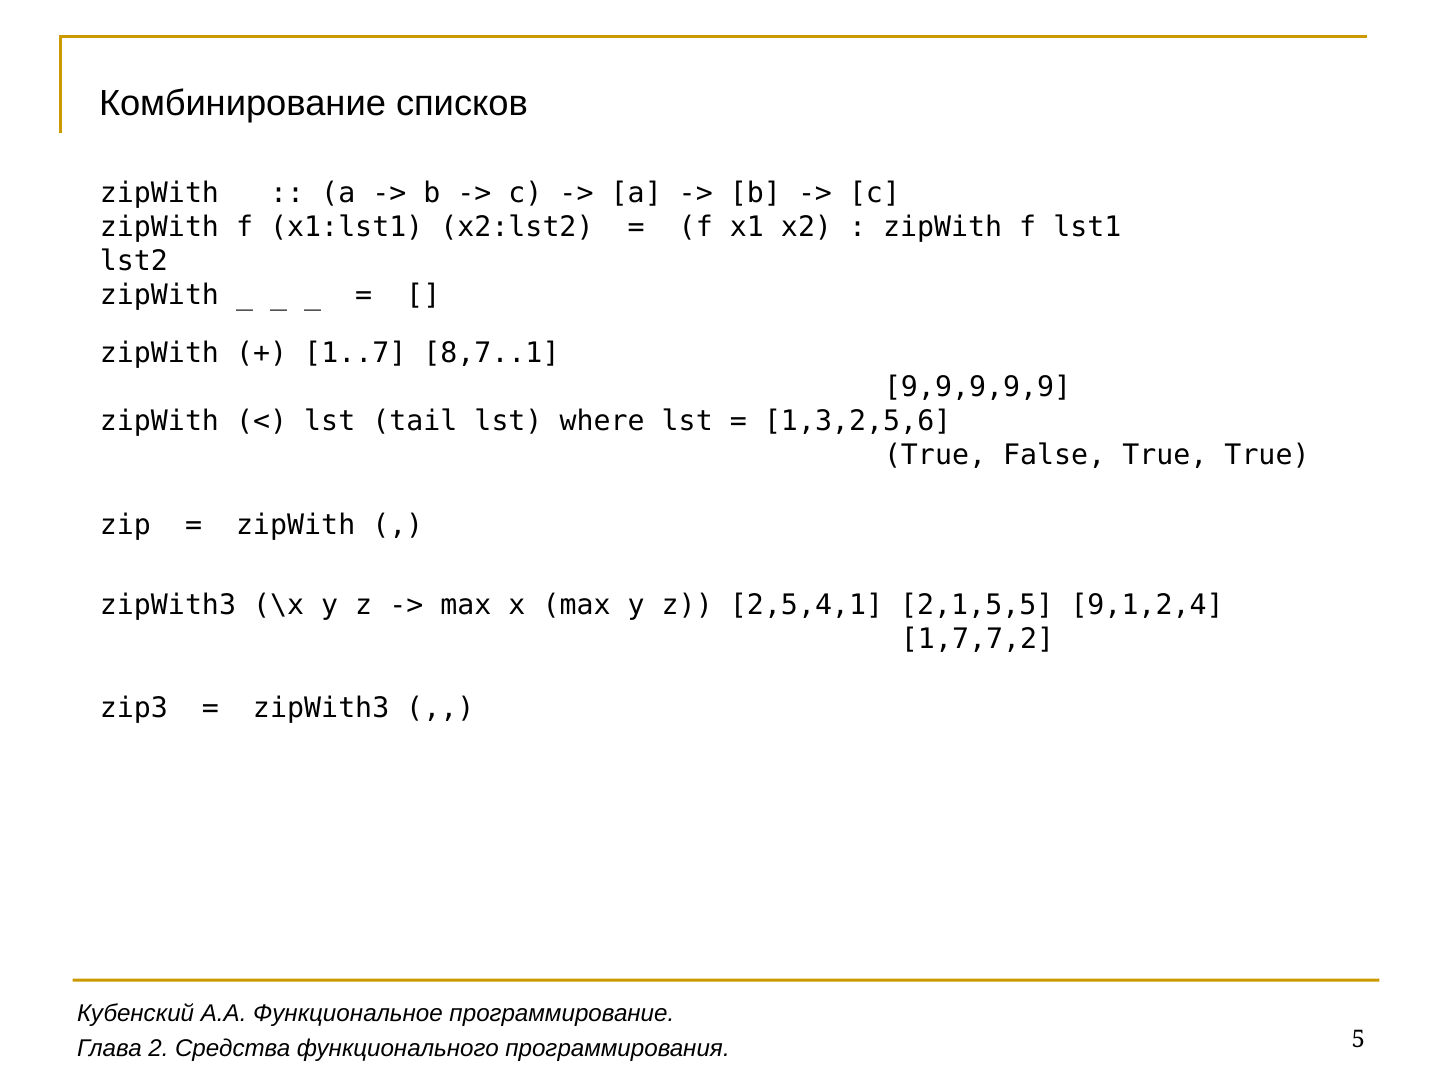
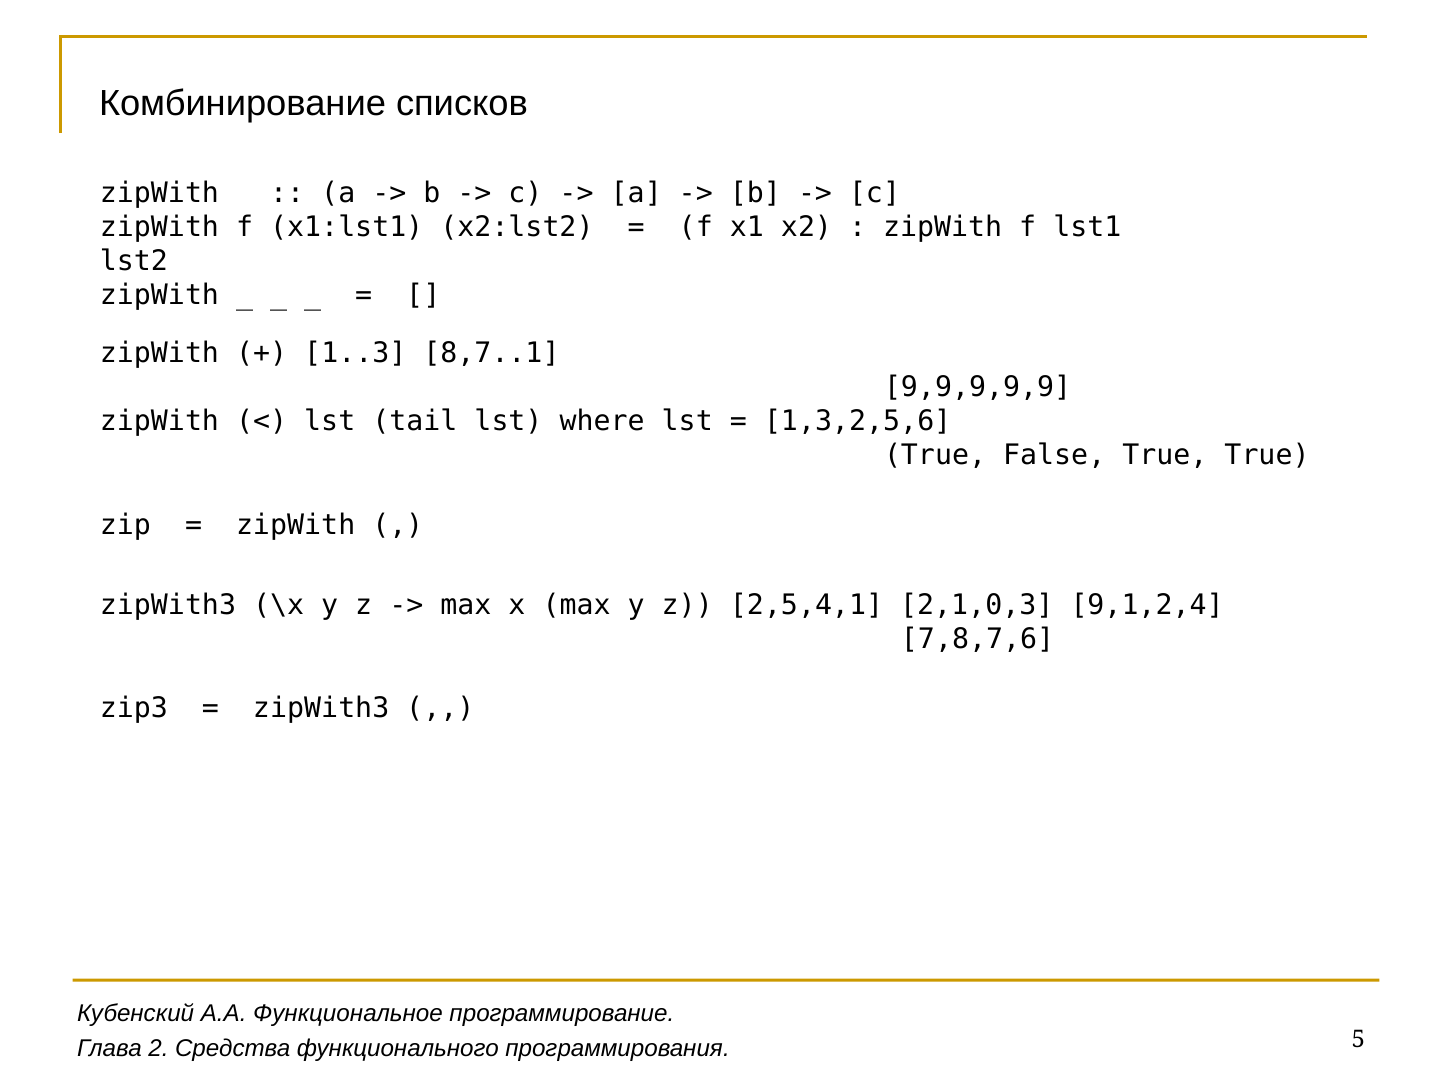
1..7: 1..7 -> 1..3 (355, 353)
2,1,5,5: 2,1,5,5 -> 2,1,0,3 (977, 605)
1,7,7,2: 1,7,7,2 -> 7,8,7,6 (978, 639)
